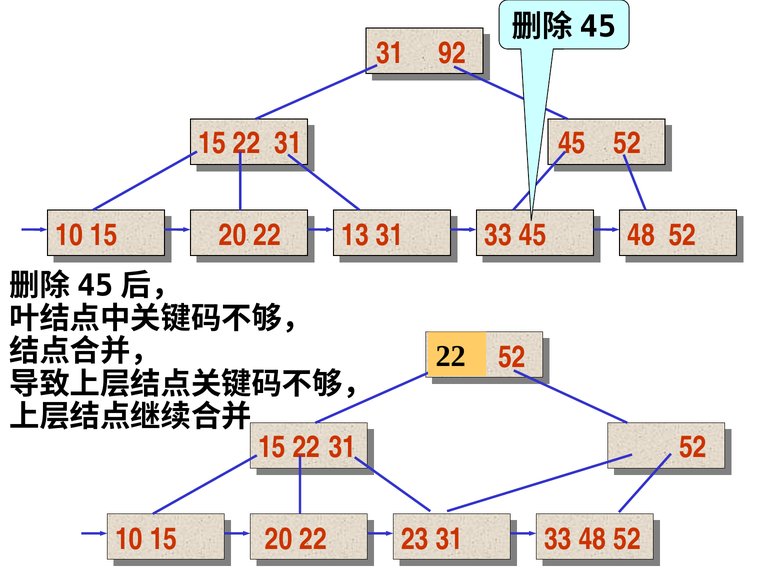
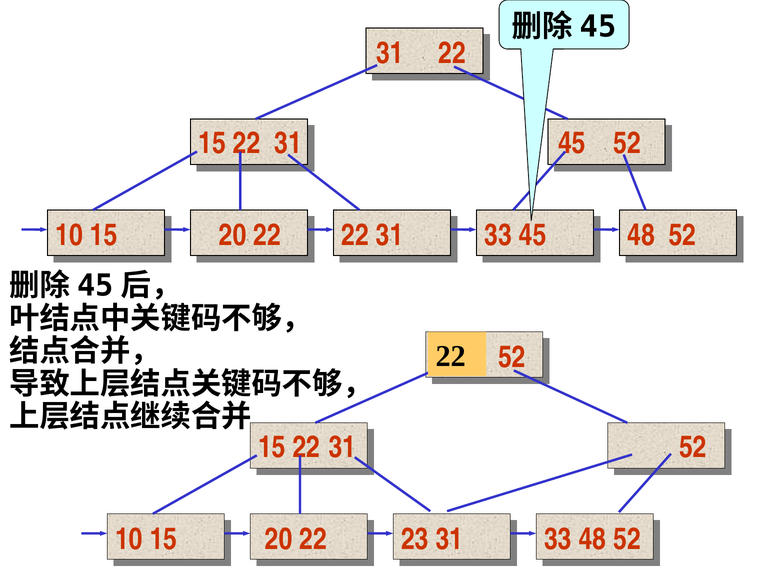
92: 92 -> 22 (452, 53)
13: 13 -> 22 (355, 235)
